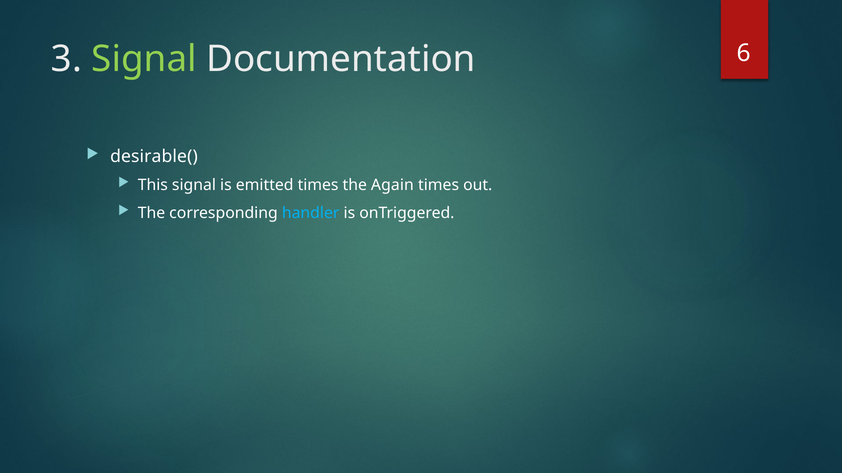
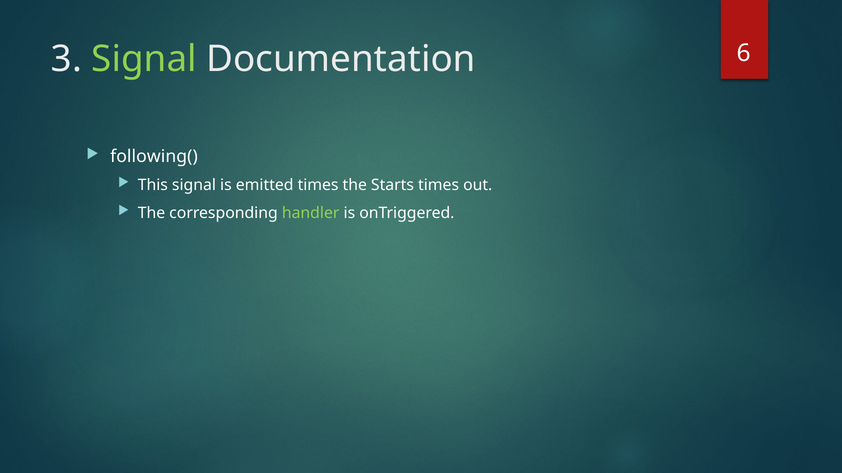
desirable(: desirable( -> following( (154, 157)
Again: Again -> Starts (392, 185)
handler colour: light blue -> light green (311, 213)
